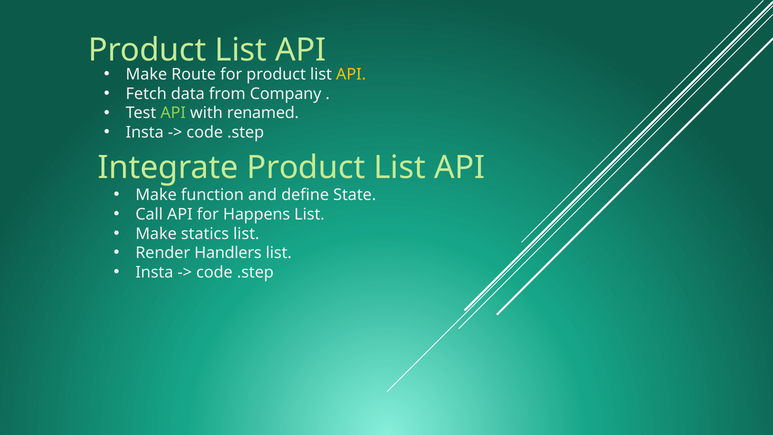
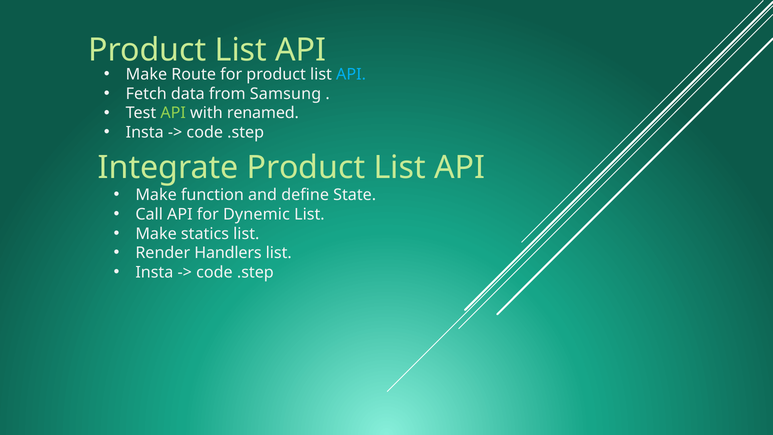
API colour: yellow -> light blue (351, 74)
Company: Company -> Samsung (286, 94)
Happens: Happens -> Dynemic (256, 214)
